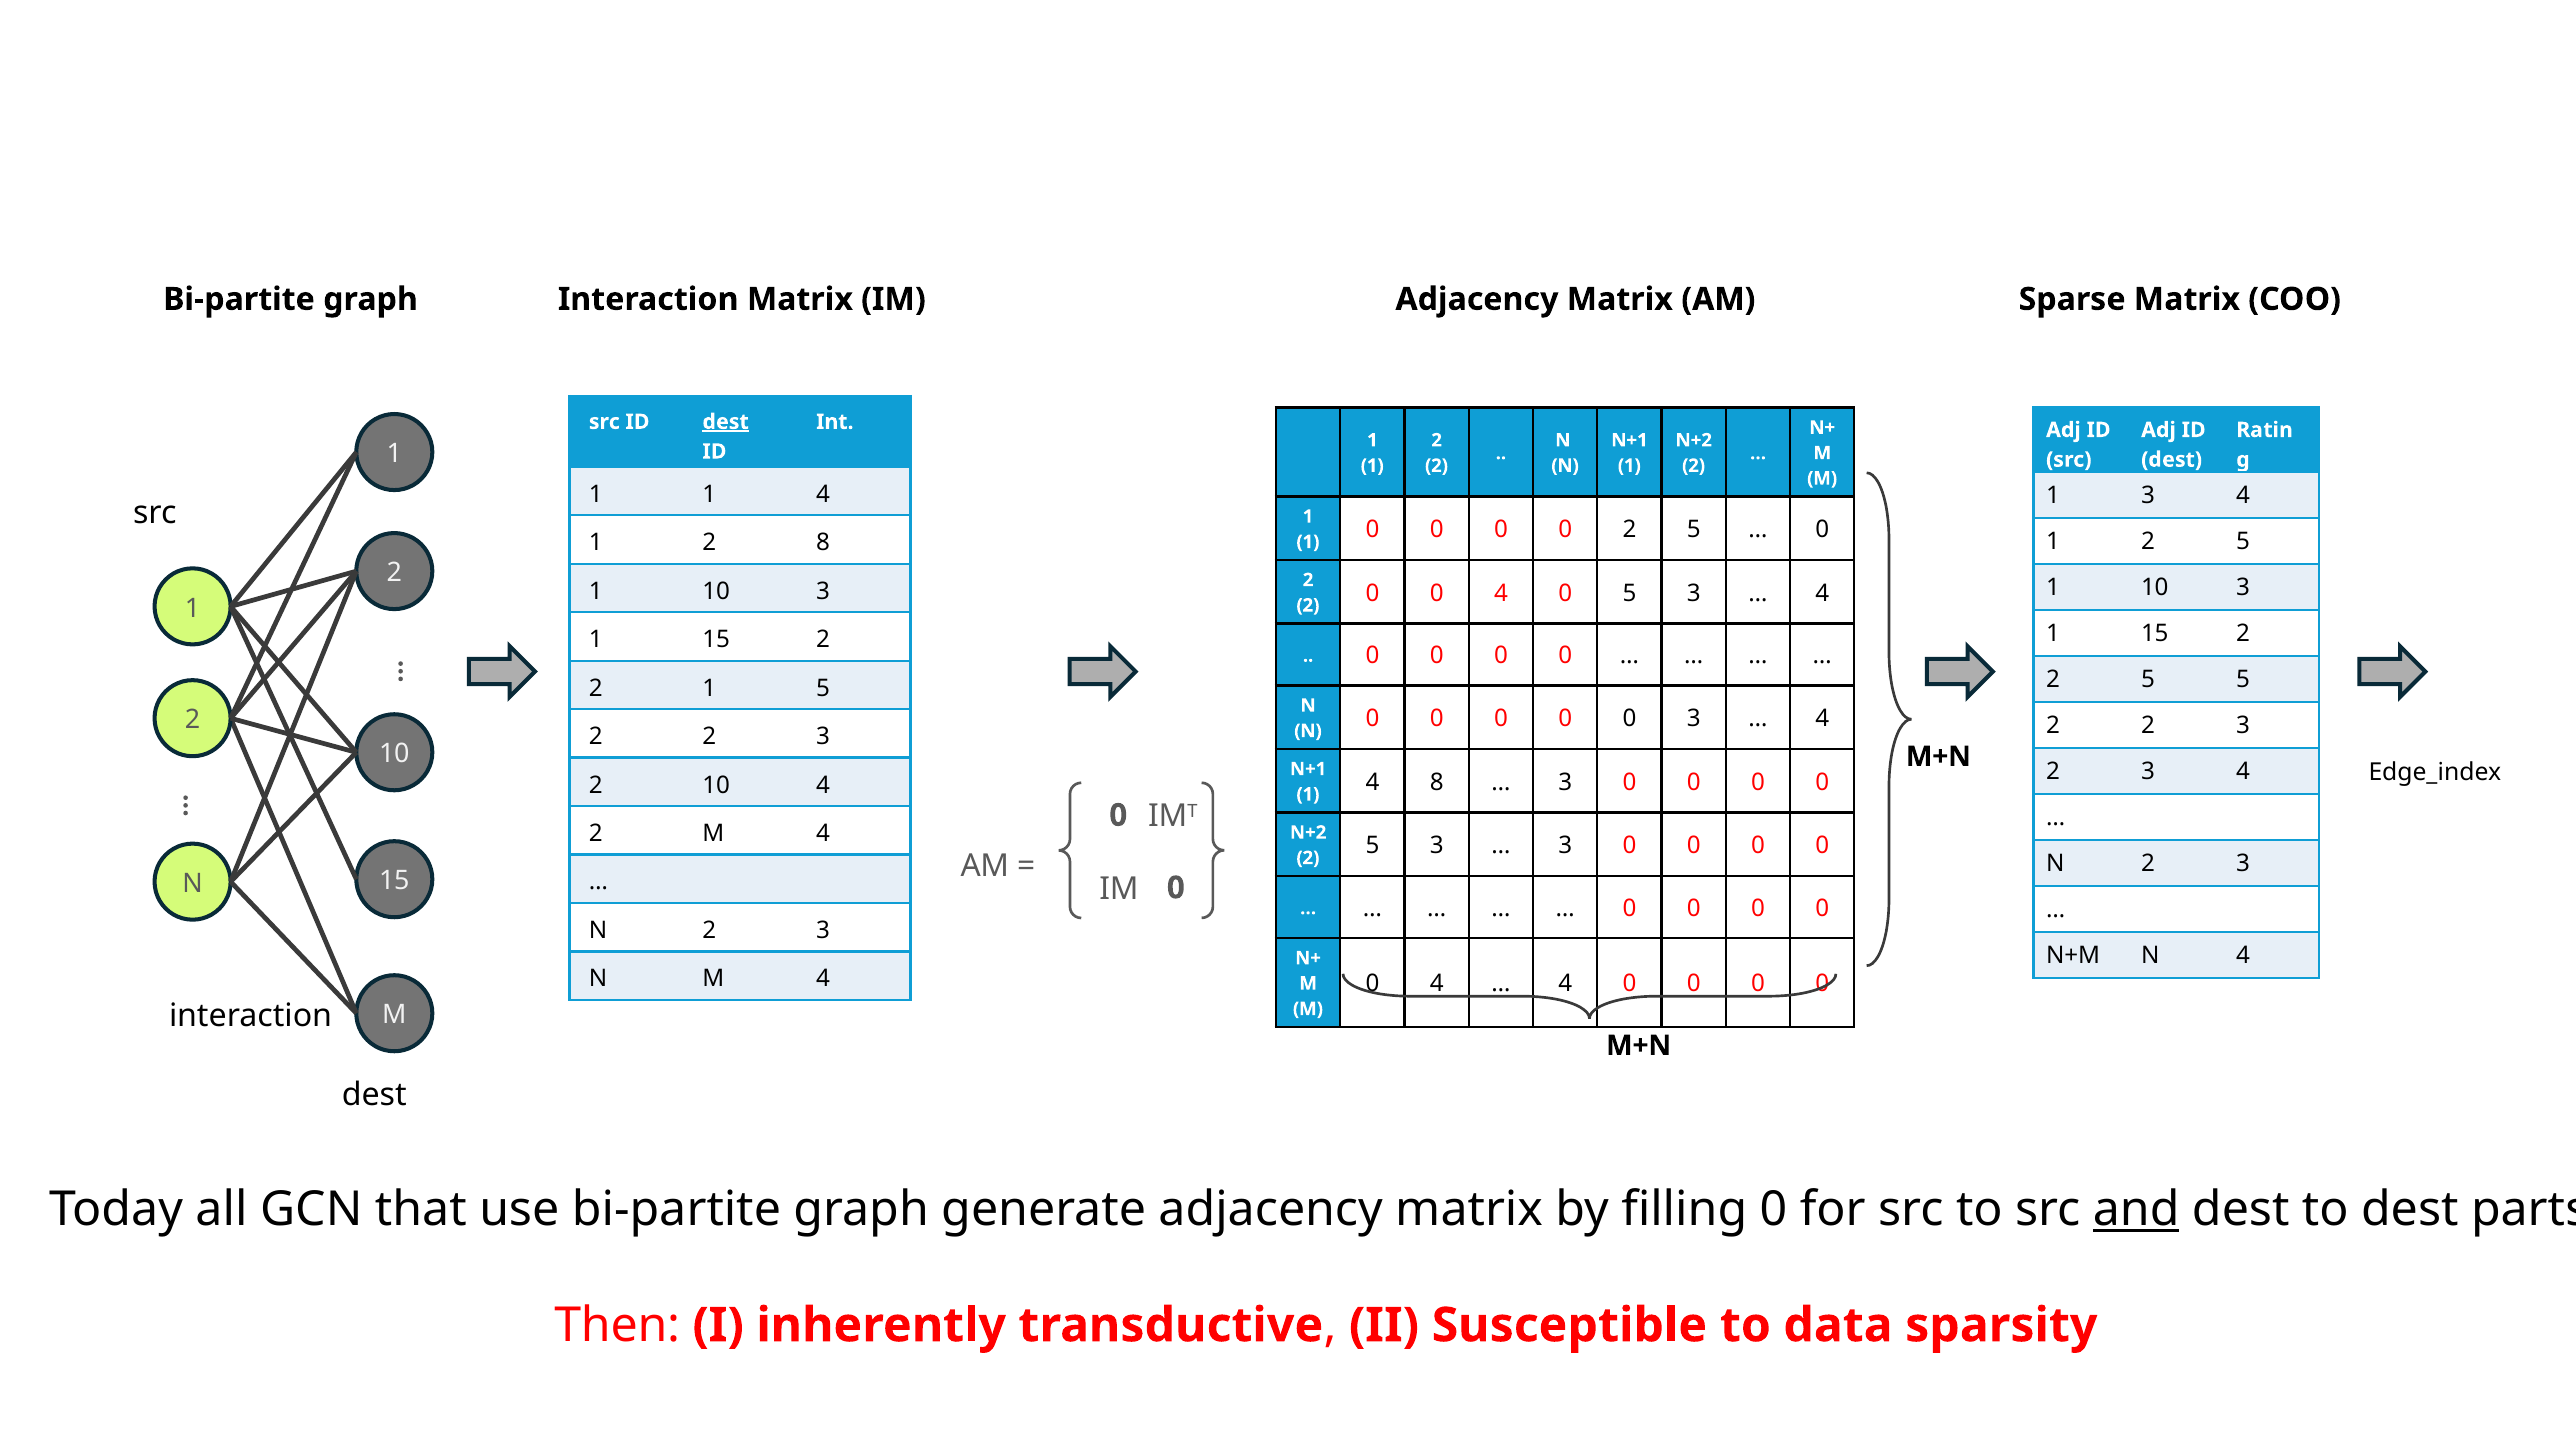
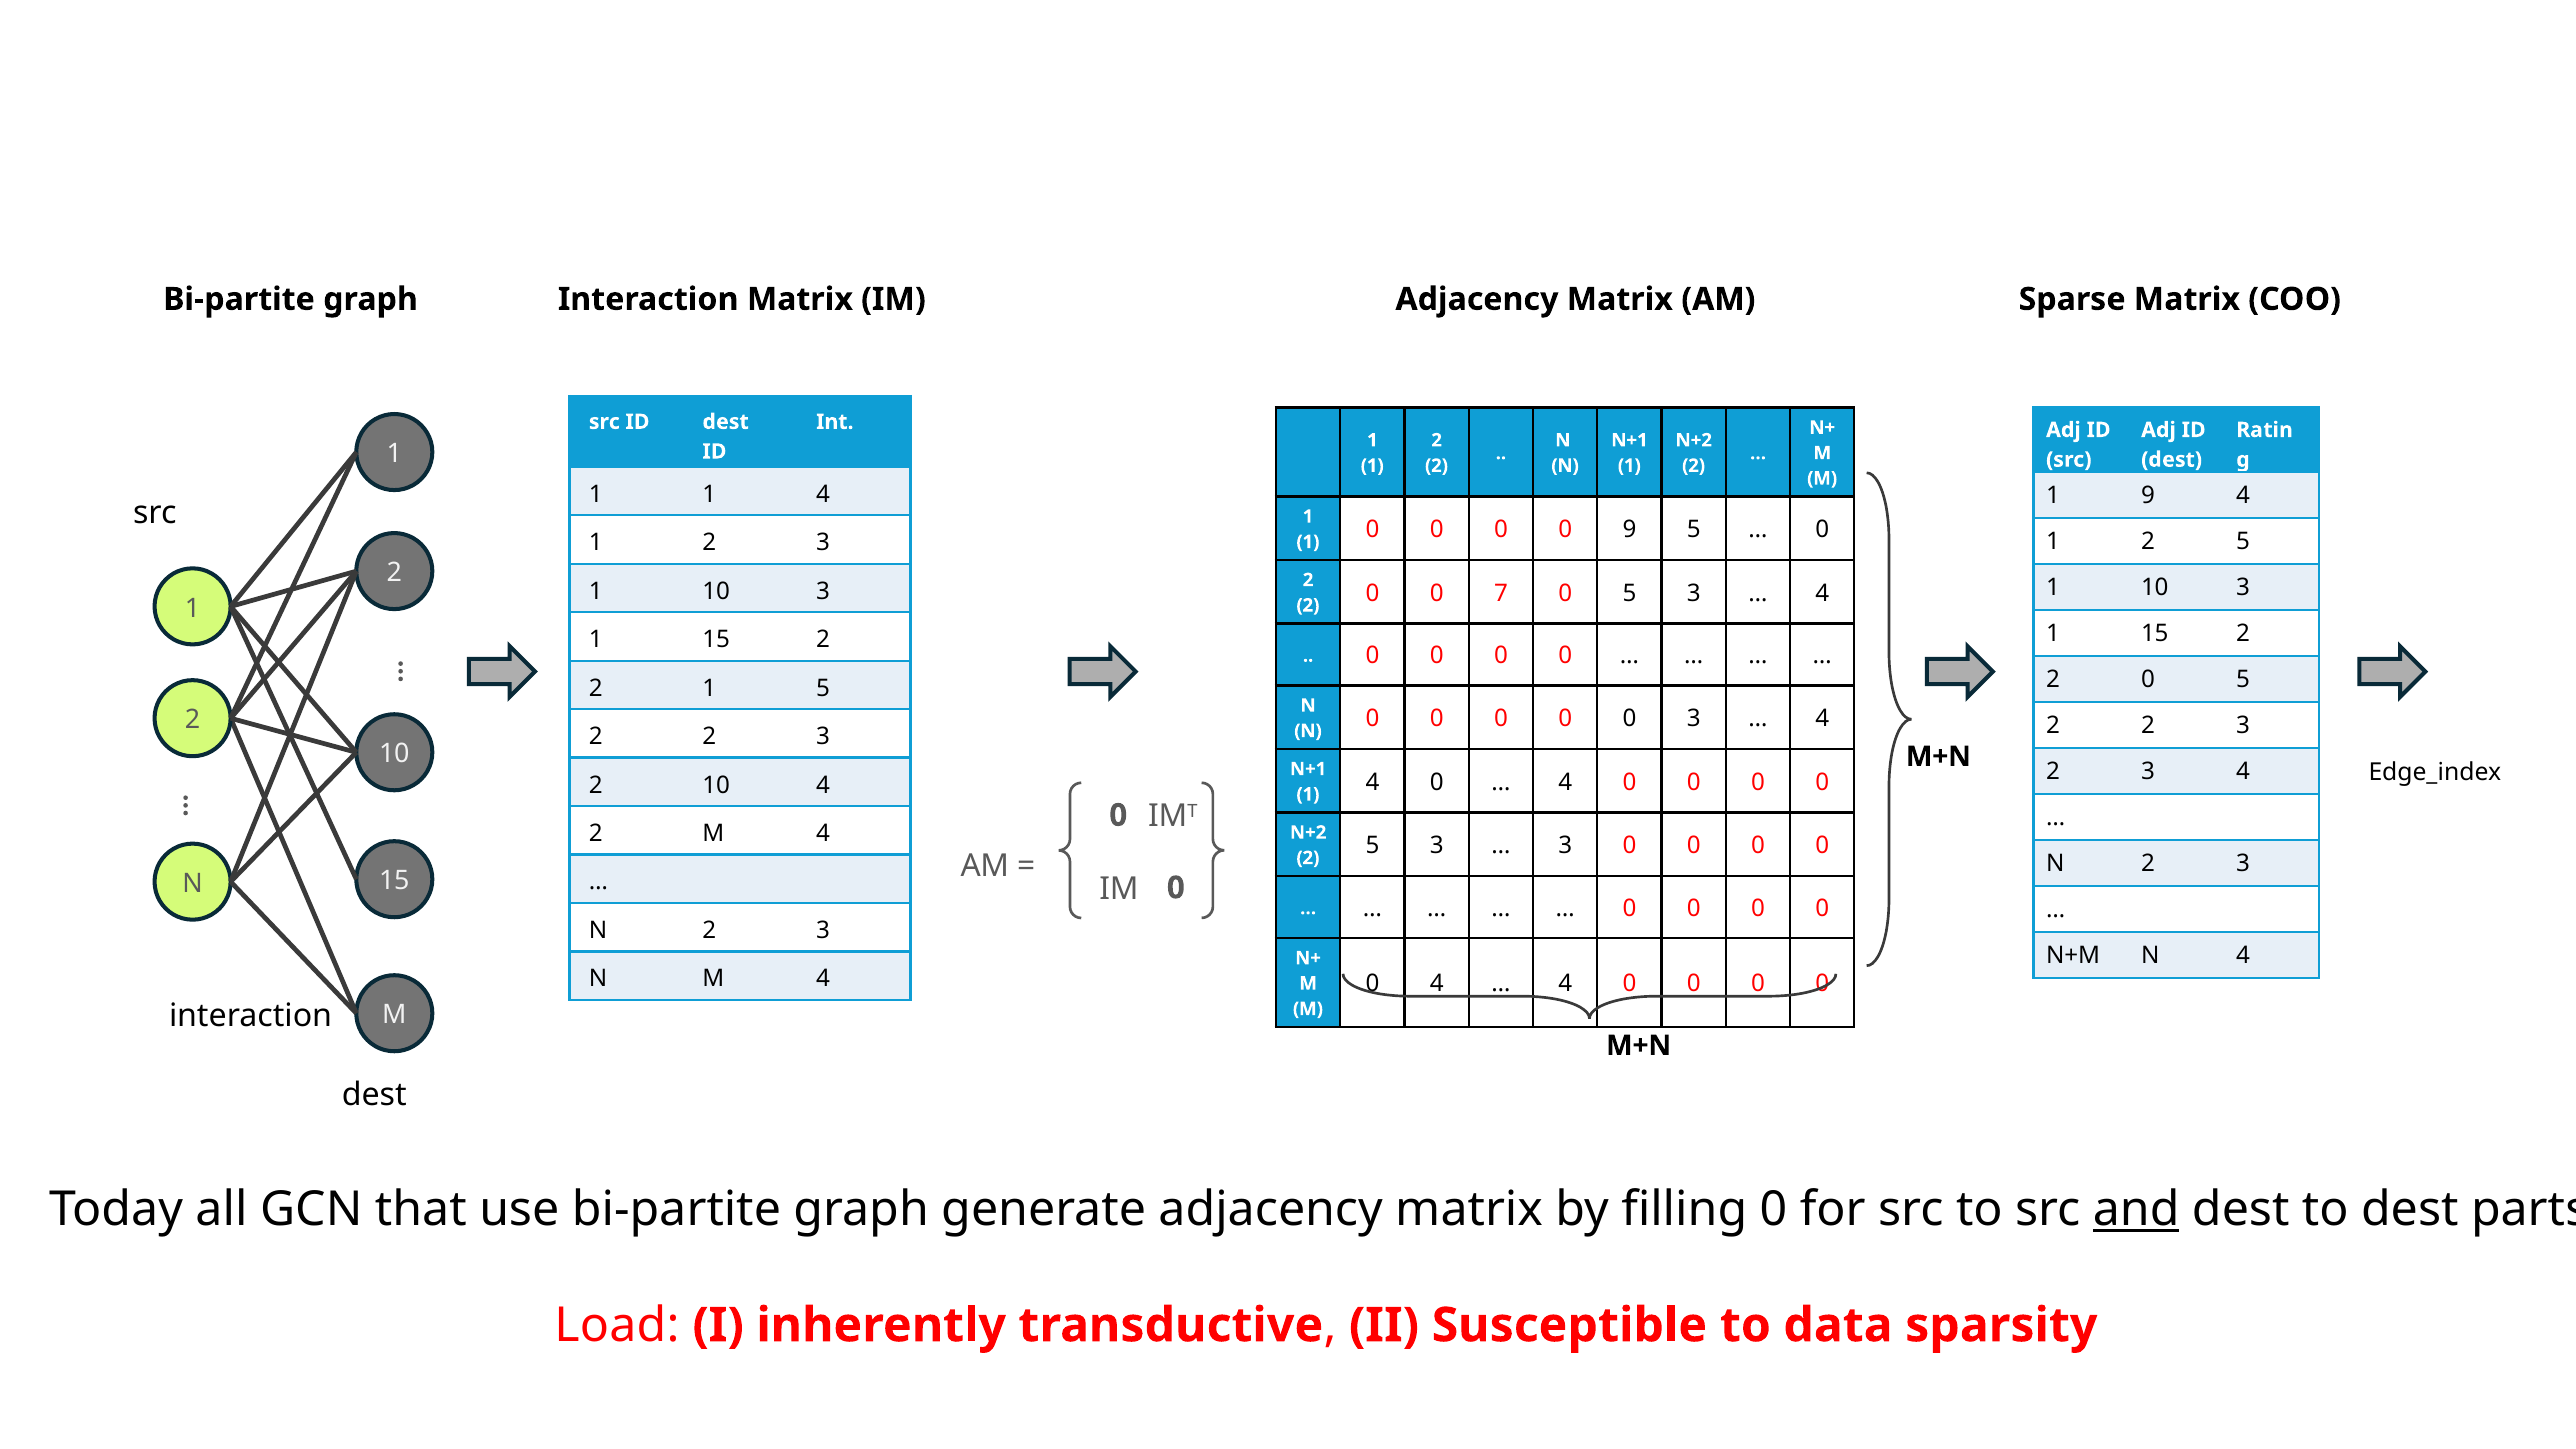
dest underline: present -> none (726, 422)
1 3: 3 -> 9 (2148, 496)
0 0 2: 2 -> 9 (1630, 530)
1 2 8: 8 -> 3 (823, 543)
0 0 4: 4 -> 7 (1501, 593)
5: 5 -> 0 (2148, 680)
8: 8 -> 0 (1437, 782)
3: 3 -> 4 (1565, 782)
Then: Then -> Load (617, 1325)
